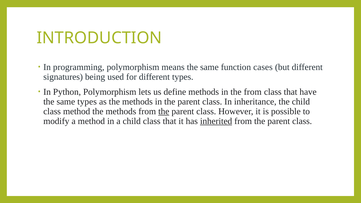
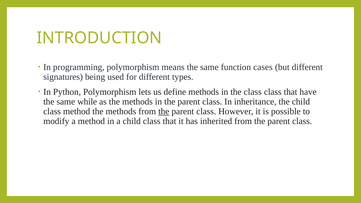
the from: from -> class (253, 92)
same types: types -> while (87, 102)
inherited underline: present -> none (216, 121)
